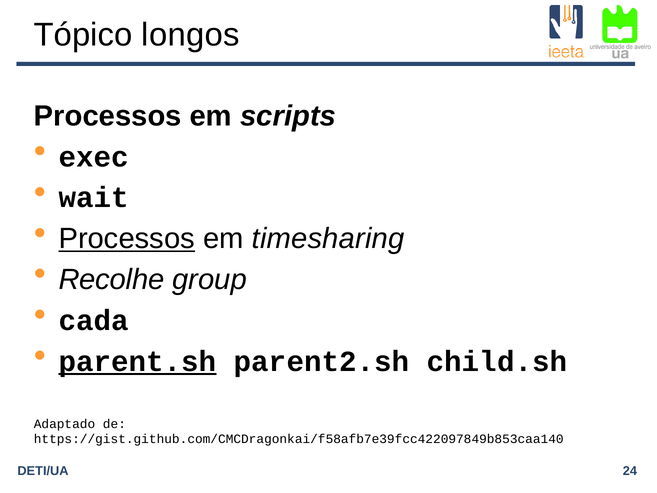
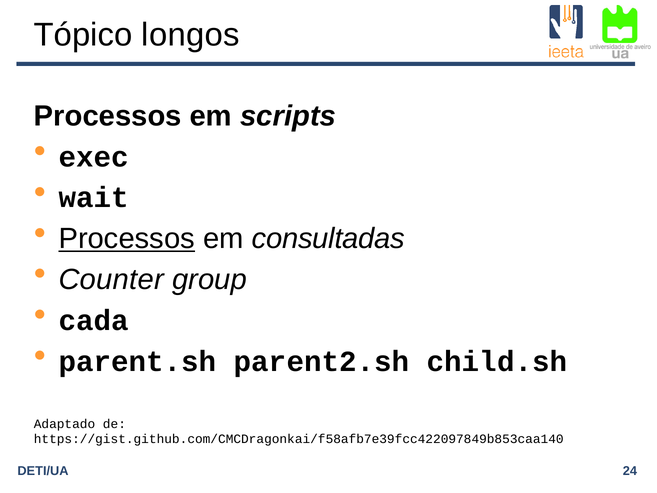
timesharing: timesharing -> consultadas (328, 239)
Recolhe: Recolhe -> Counter (111, 279)
parent.sh underline: present -> none (137, 361)
